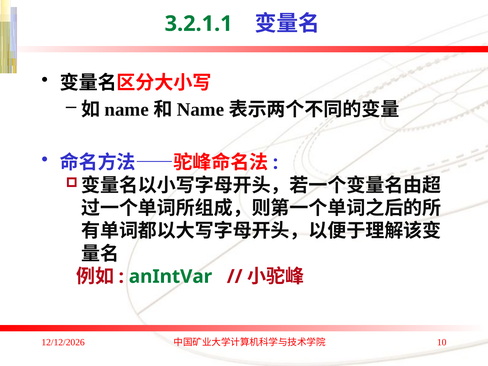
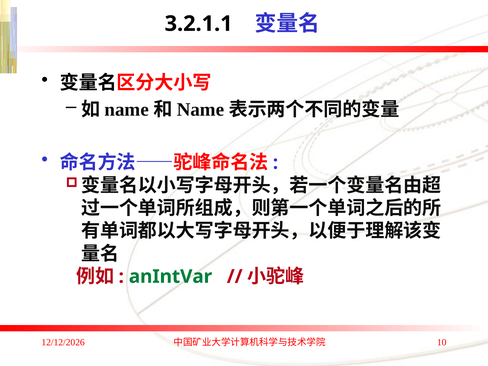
3.2.1.1 colour: green -> black (199, 24)
